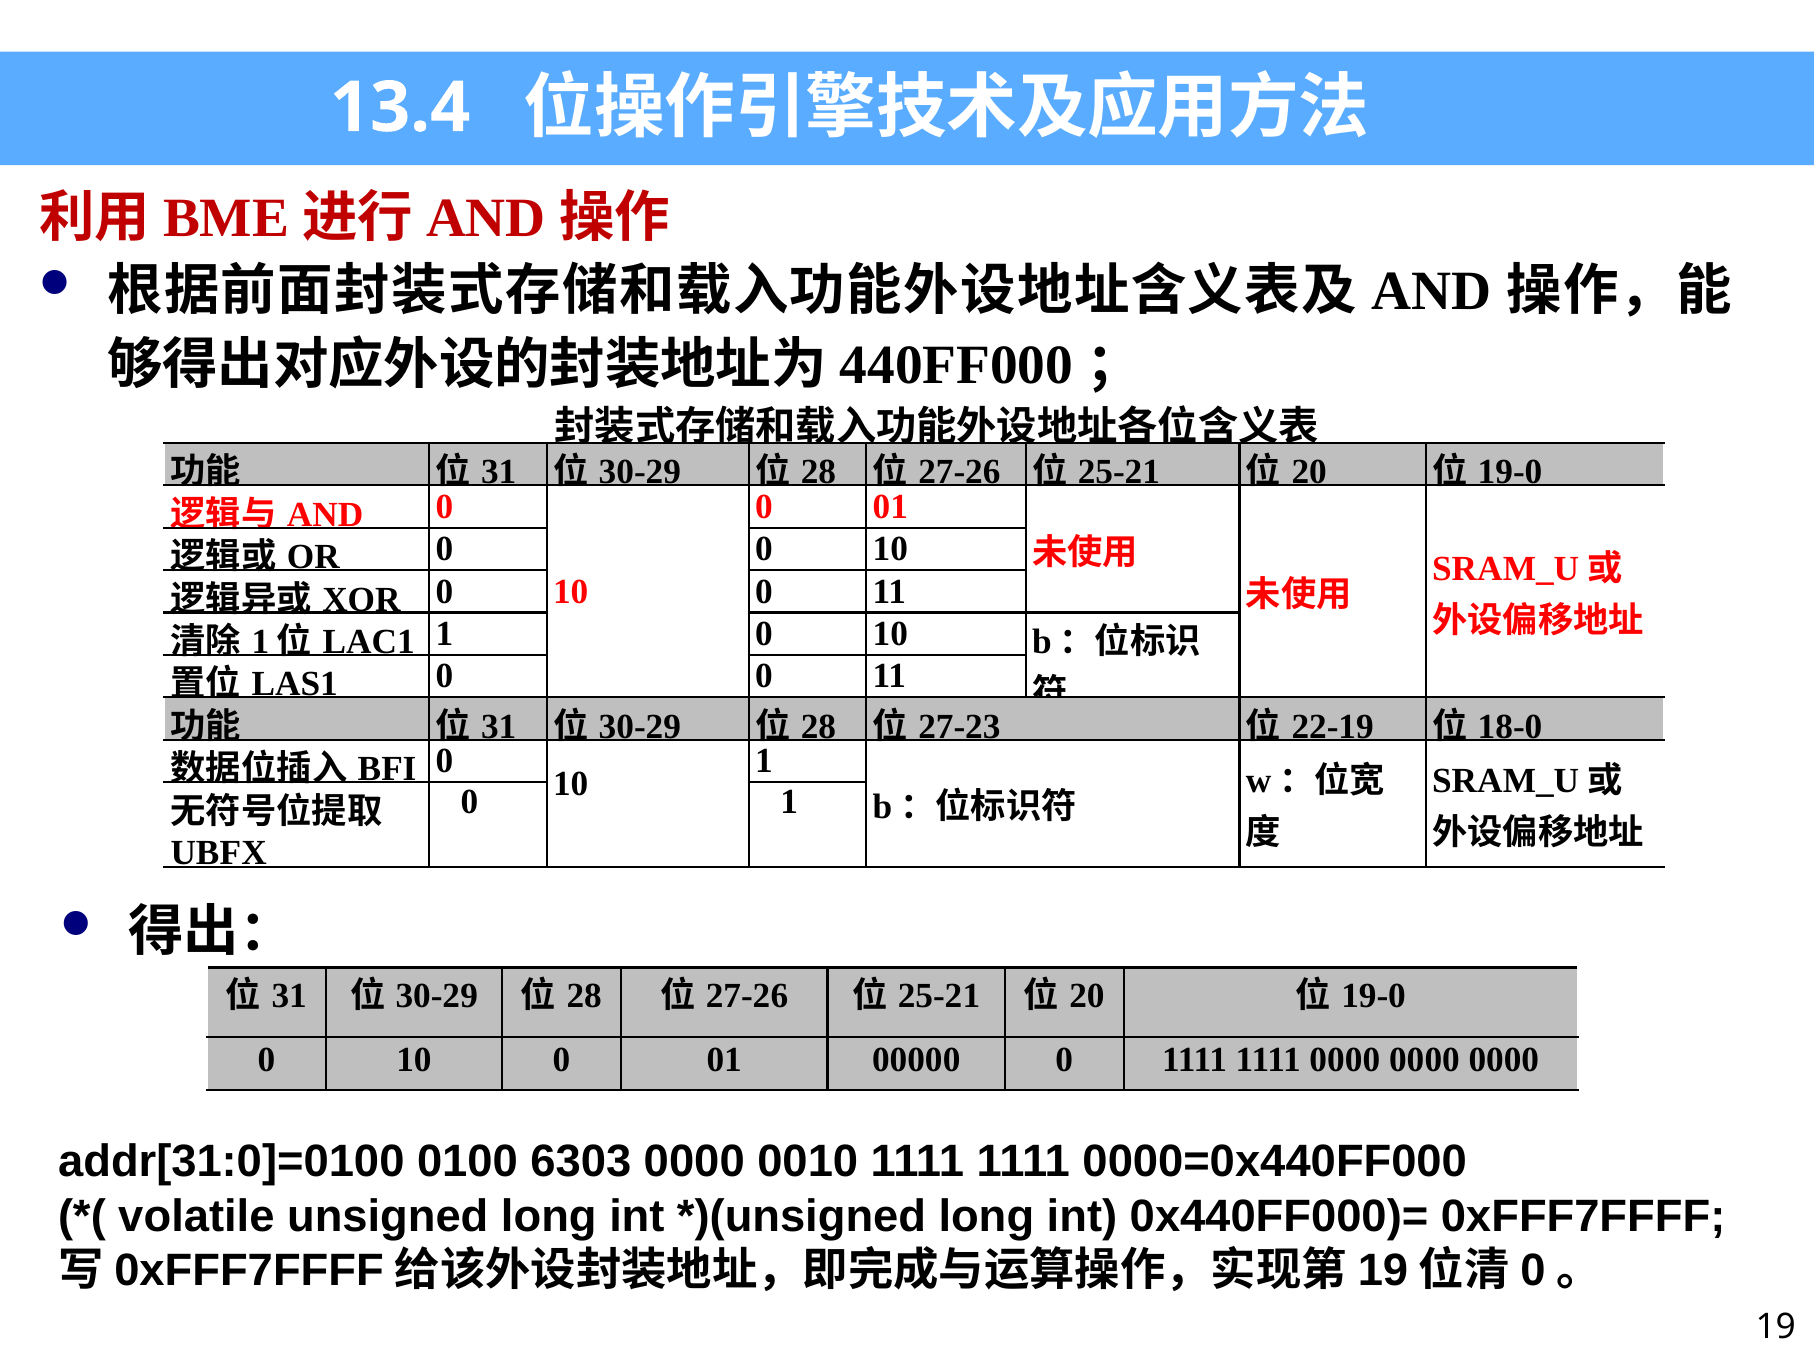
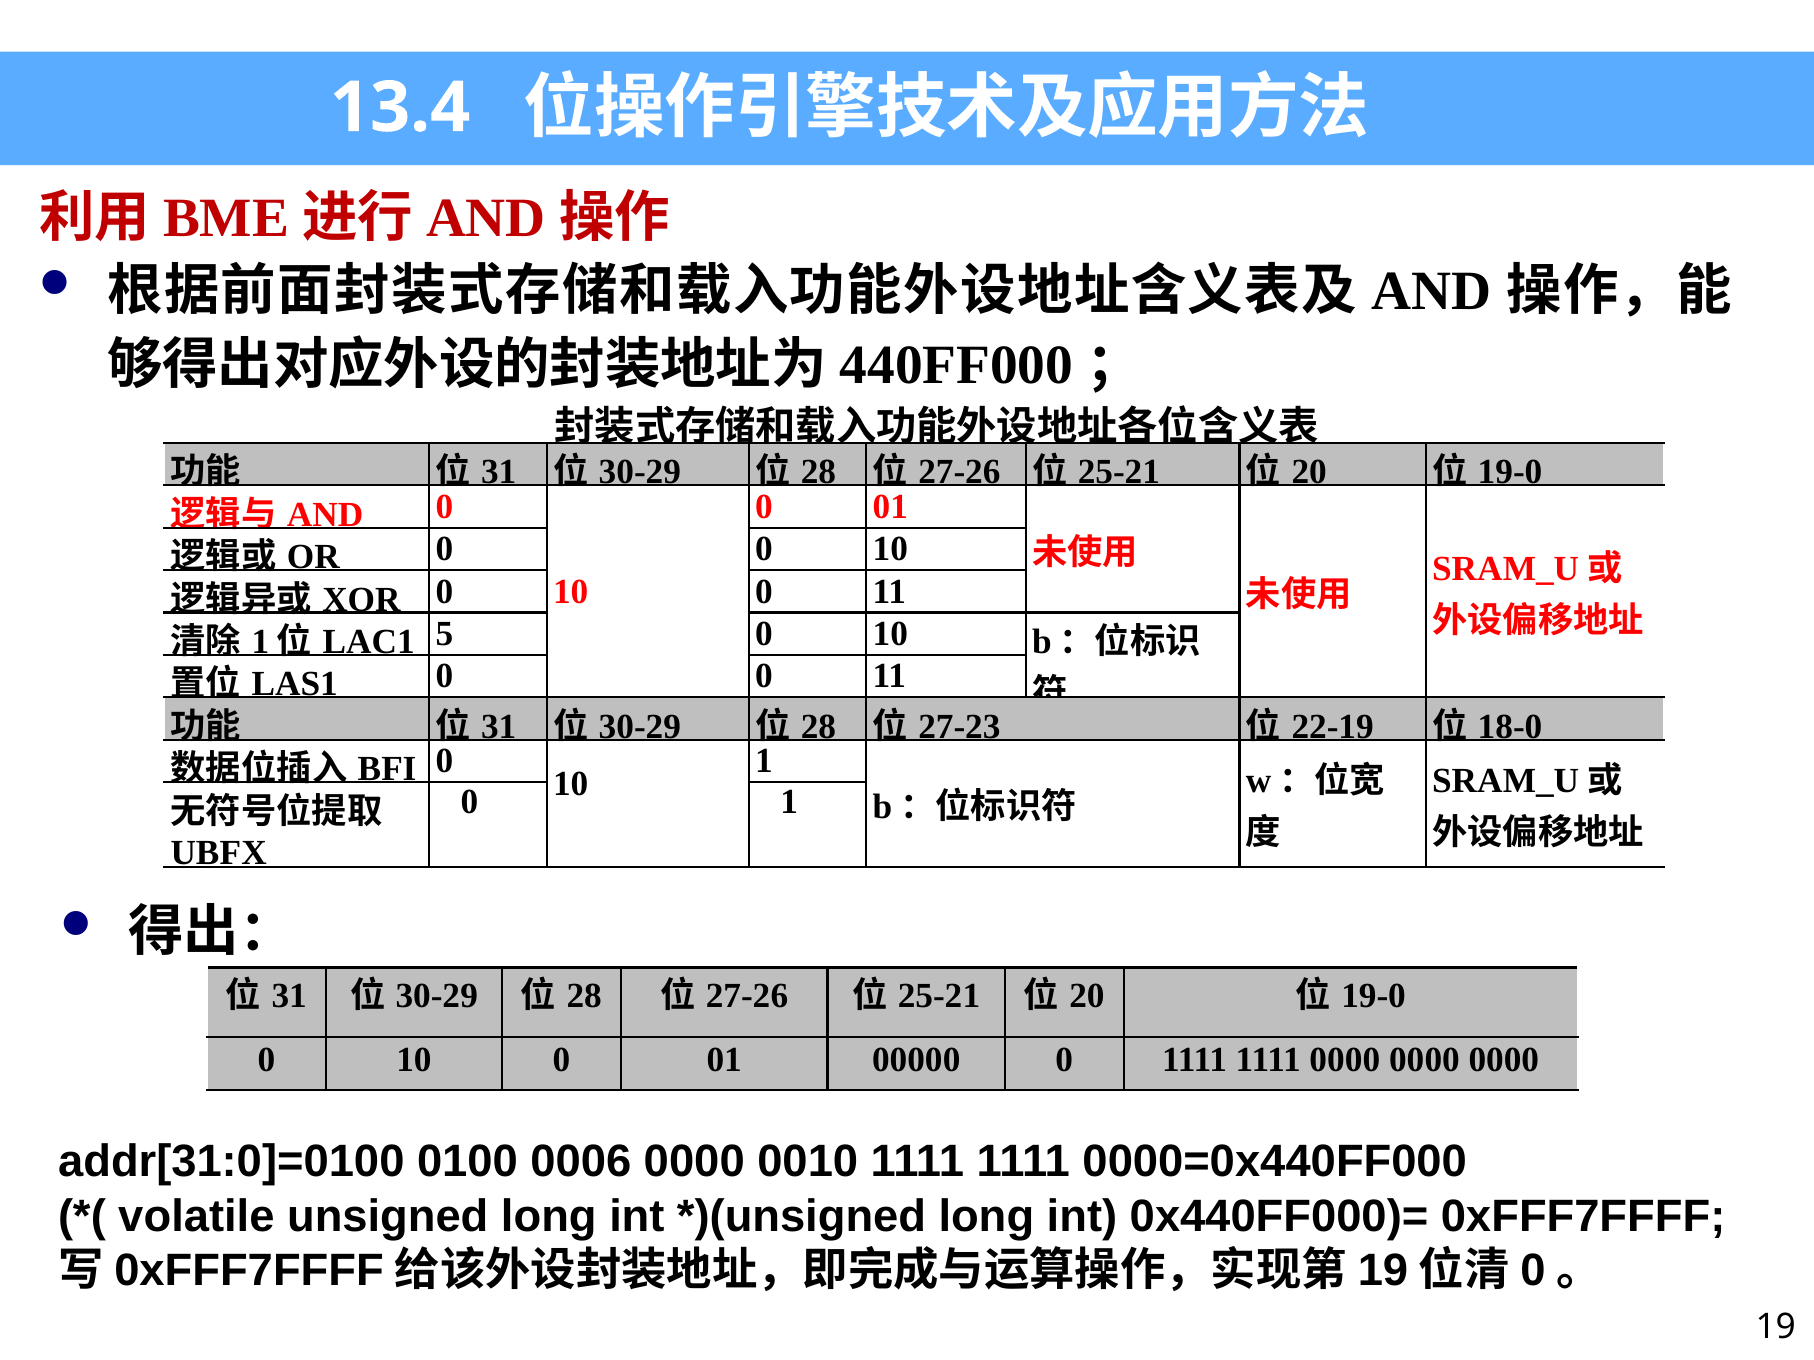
1: 1 -> 5 (444, 634)
6303: 6303 -> 0006 (581, 1162)
